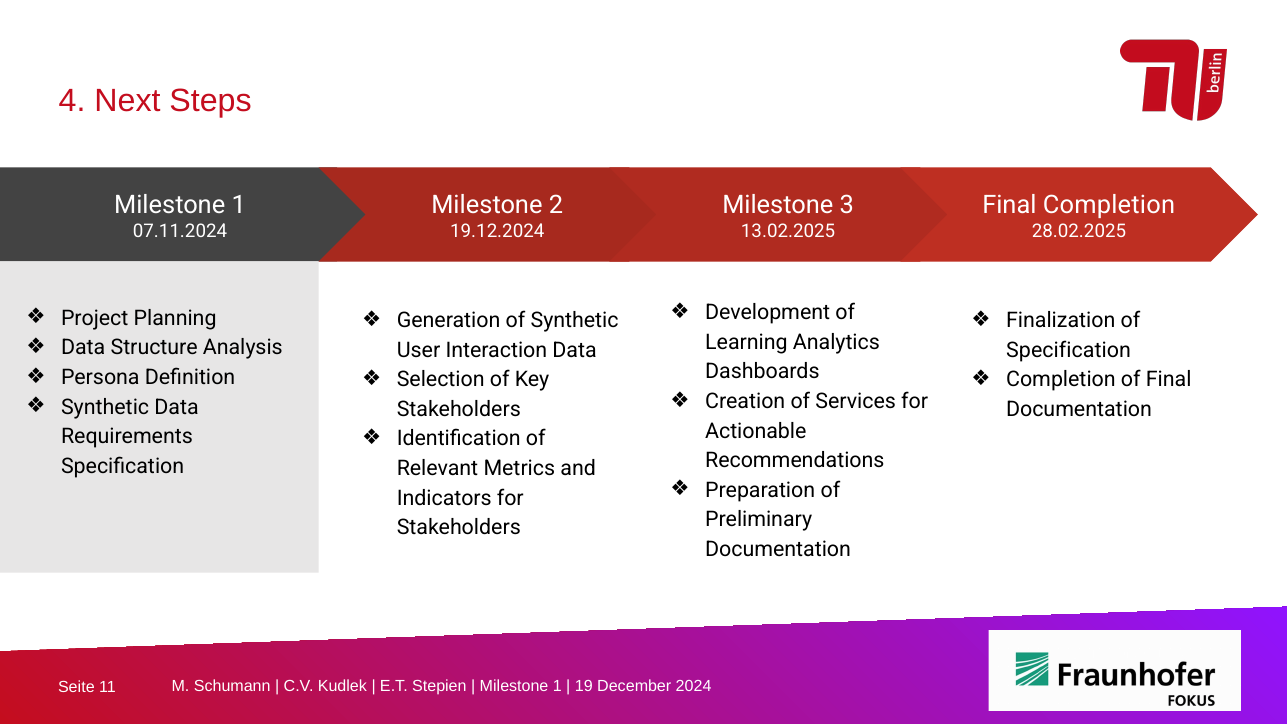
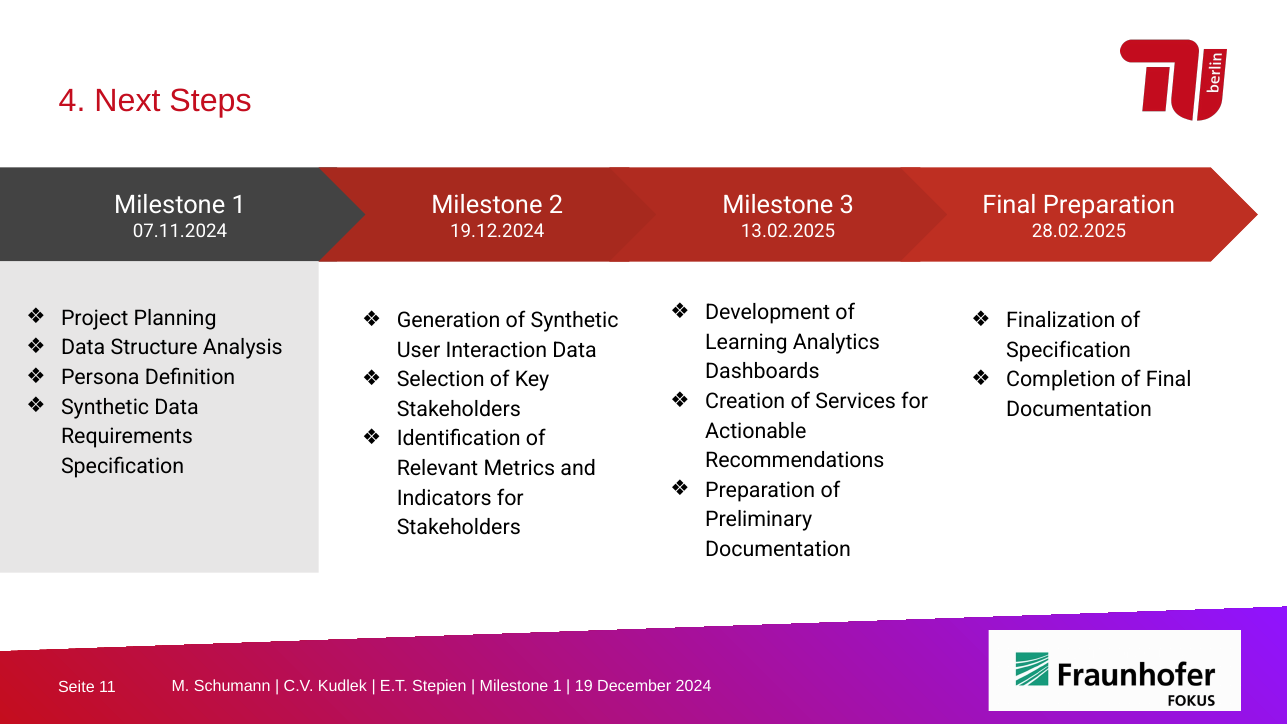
Final Completion: Completion -> Preparation (1109, 205)
